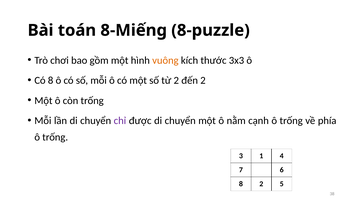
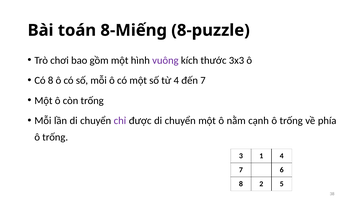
vuông colour: orange -> purple (165, 60)
từ 2: 2 -> 4 (176, 81)
đến 2: 2 -> 7 (203, 81)
